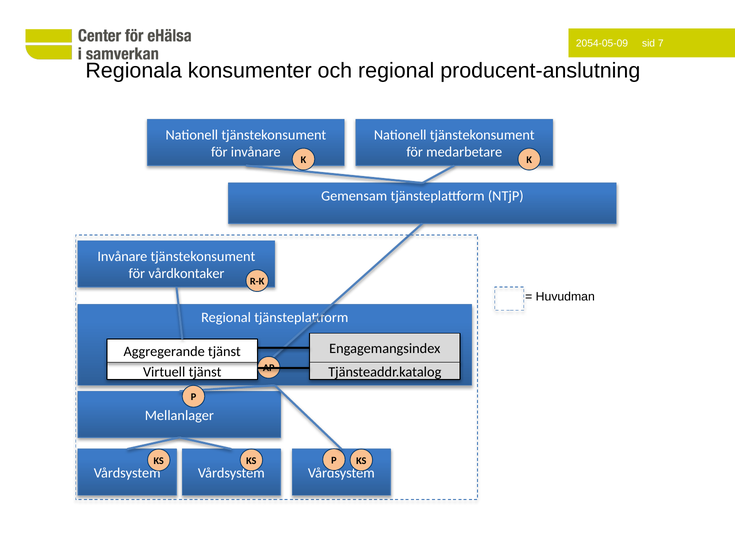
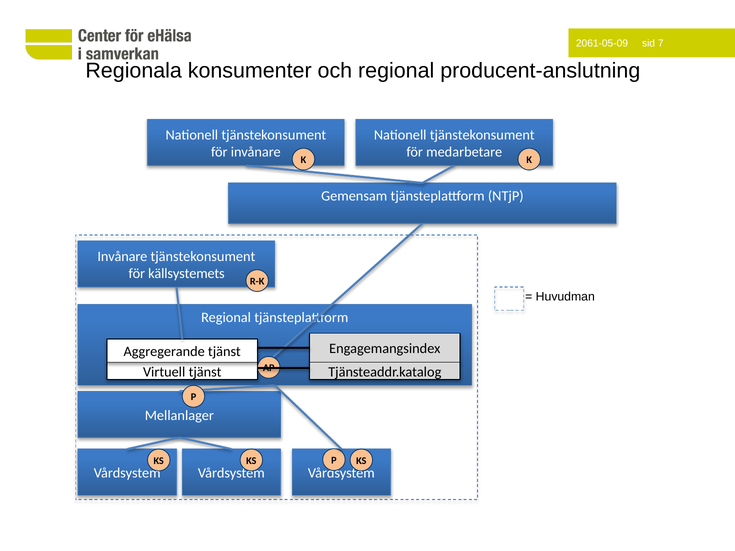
2054-05-09: 2054-05-09 -> 2061-05-09 (602, 44)
vårdkontaker: vårdkontaker -> källsystemets (186, 274)
